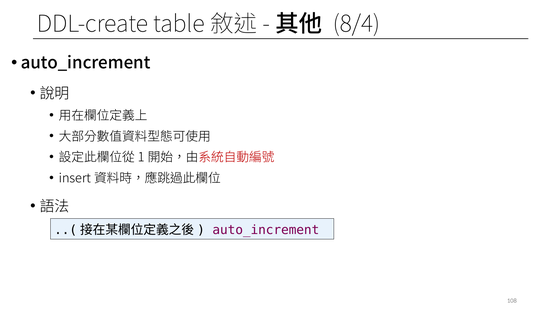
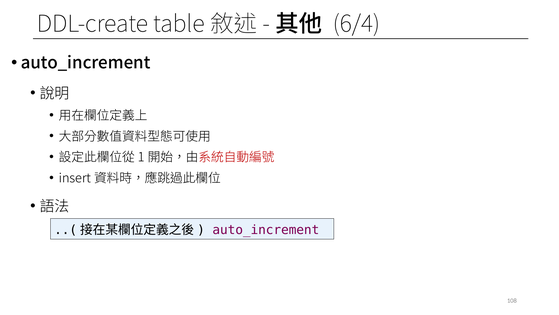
8/4: 8/4 -> 6/4 (356, 24)
